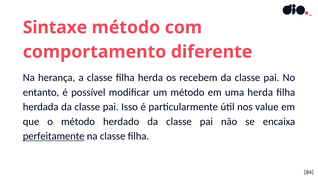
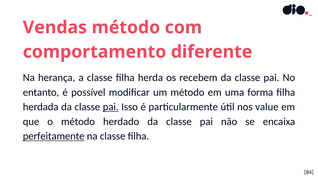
Sintaxe: Sintaxe -> Vendas (55, 27)
uma herda: herda -> forma (260, 92)
pai underline: none -> present (111, 107)
